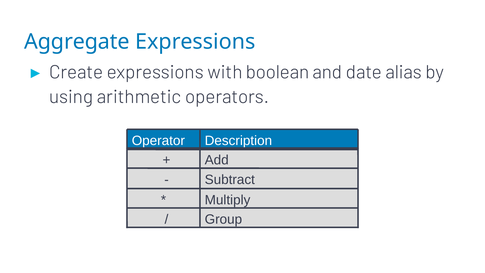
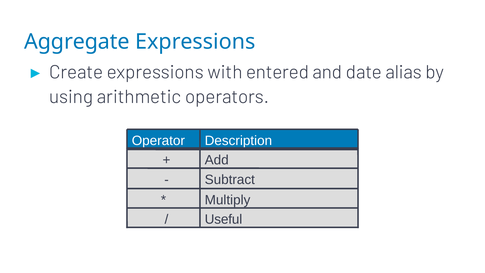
boolean: boolean -> entered (278, 72)
Group: Group -> Useful (223, 219)
